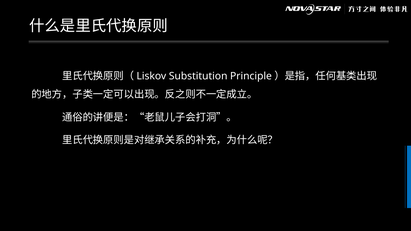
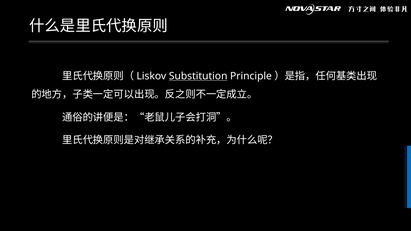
Substitution underline: none -> present (198, 76)
